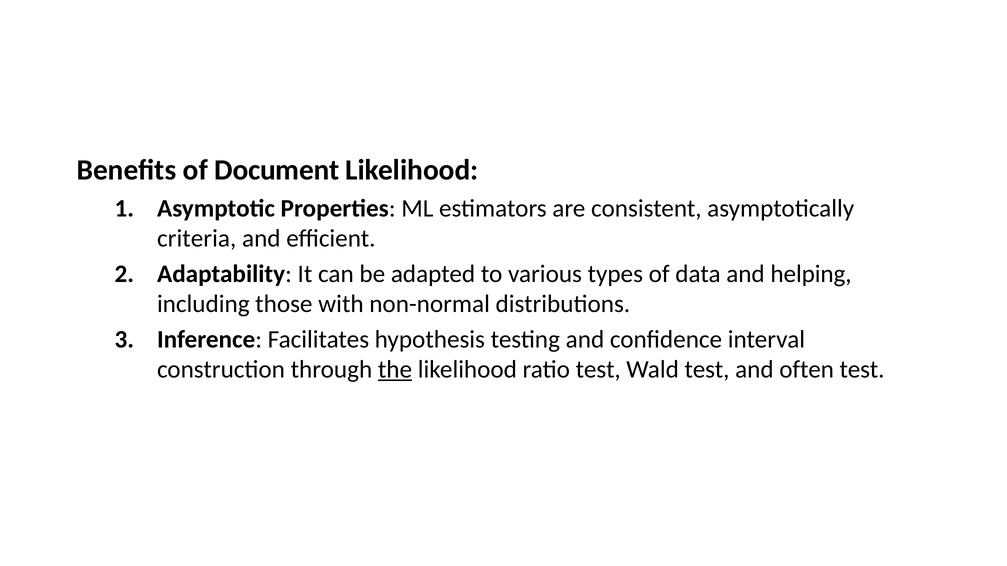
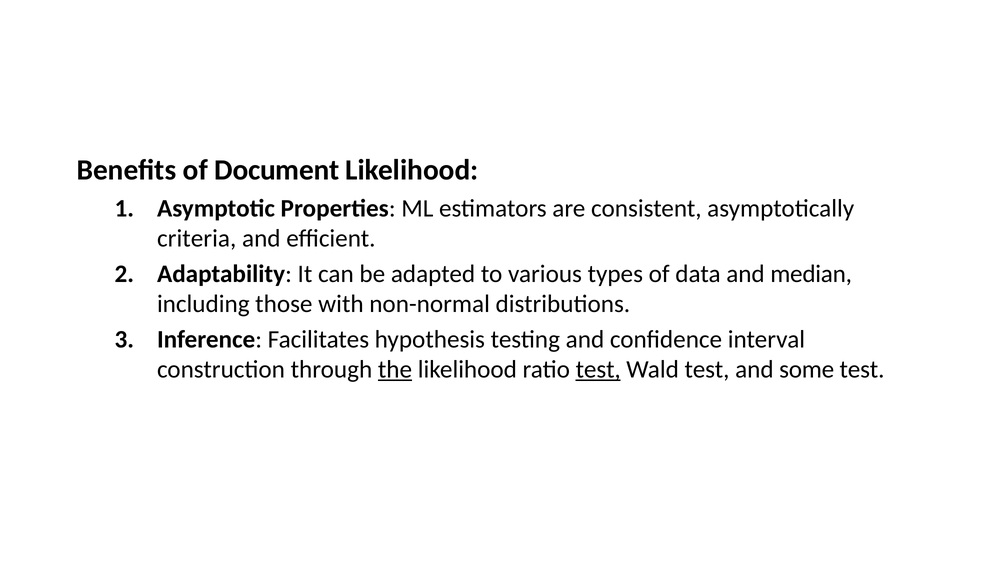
helping: helping -> median (811, 274)
test underline: none -> present (598, 370)
often: often -> some (807, 370)
